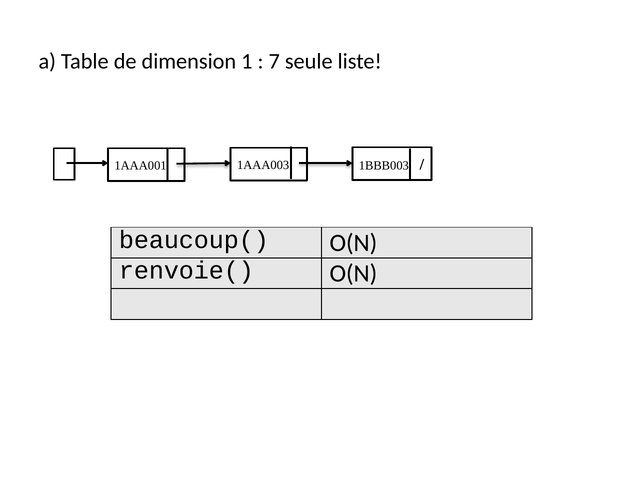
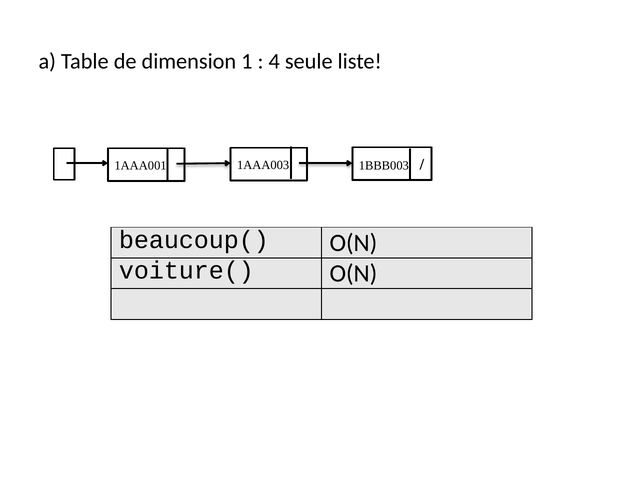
7: 7 -> 4 (274, 62)
renvoie(: renvoie( -> voiture( (186, 271)
